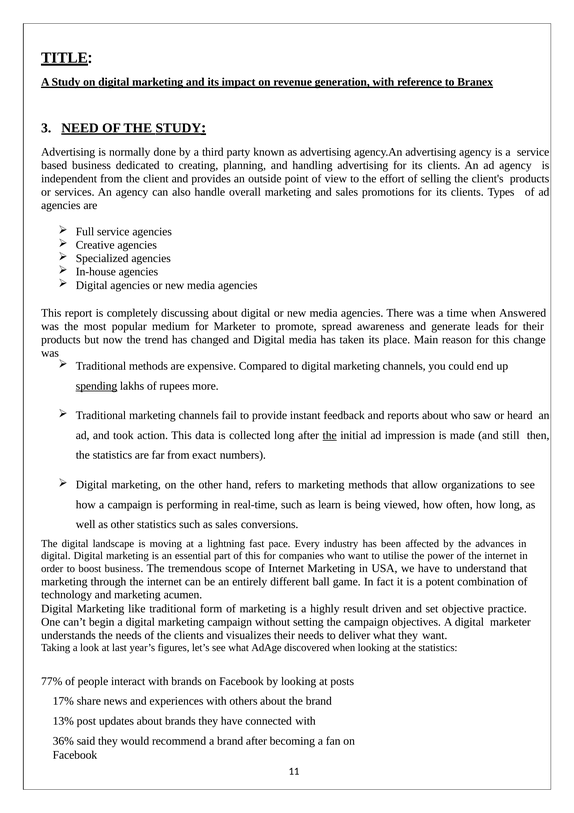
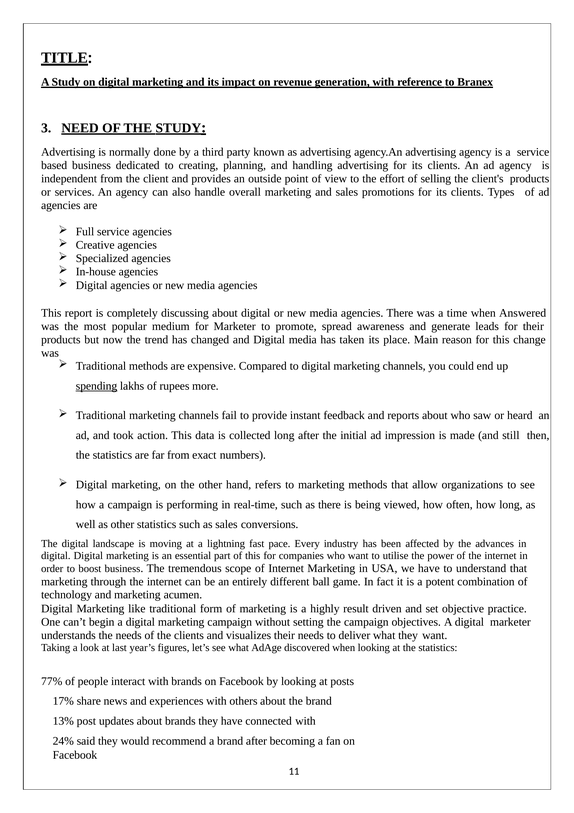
the underline: present -> none (330, 435)
as learn: learn -> there (329, 504)
36%: 36% -> 24% (63, 740)
